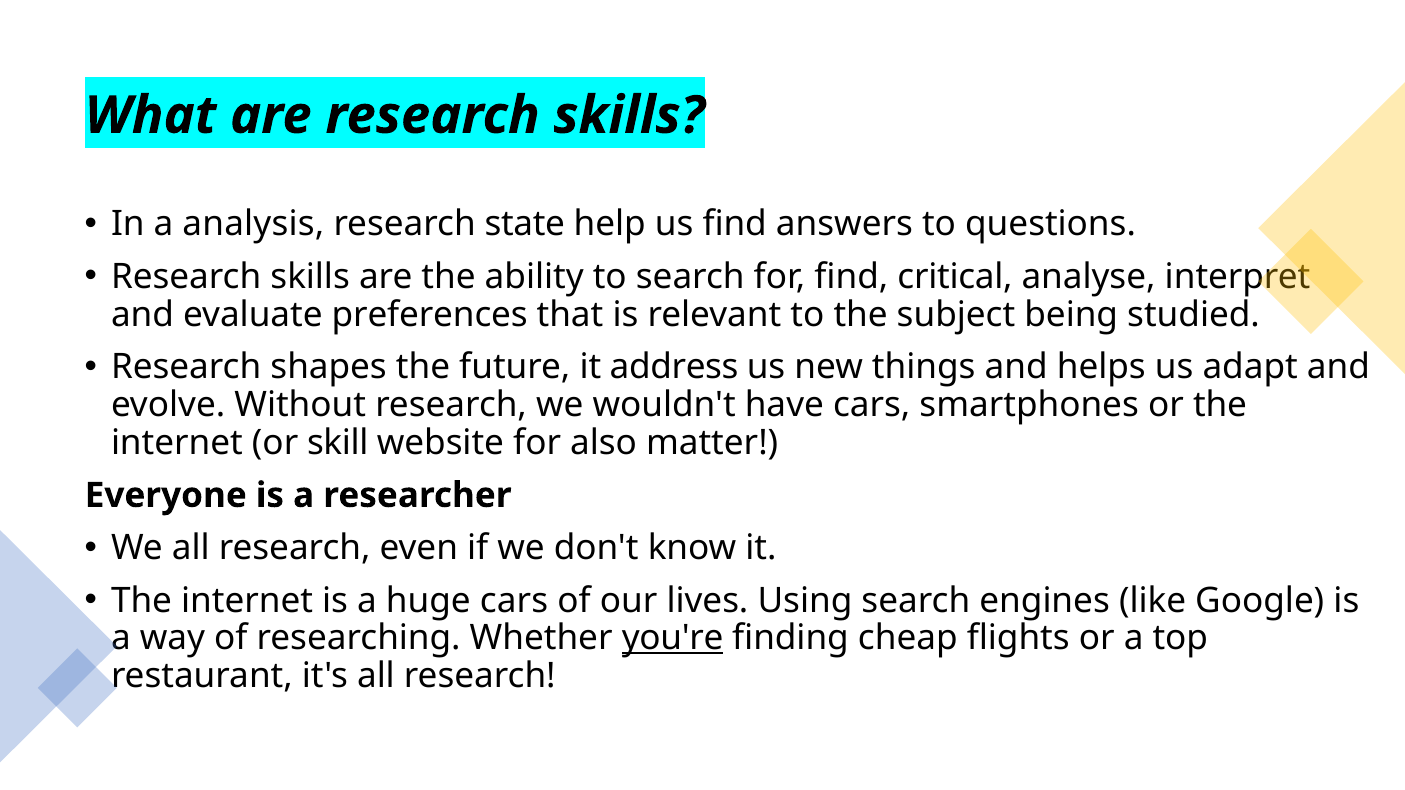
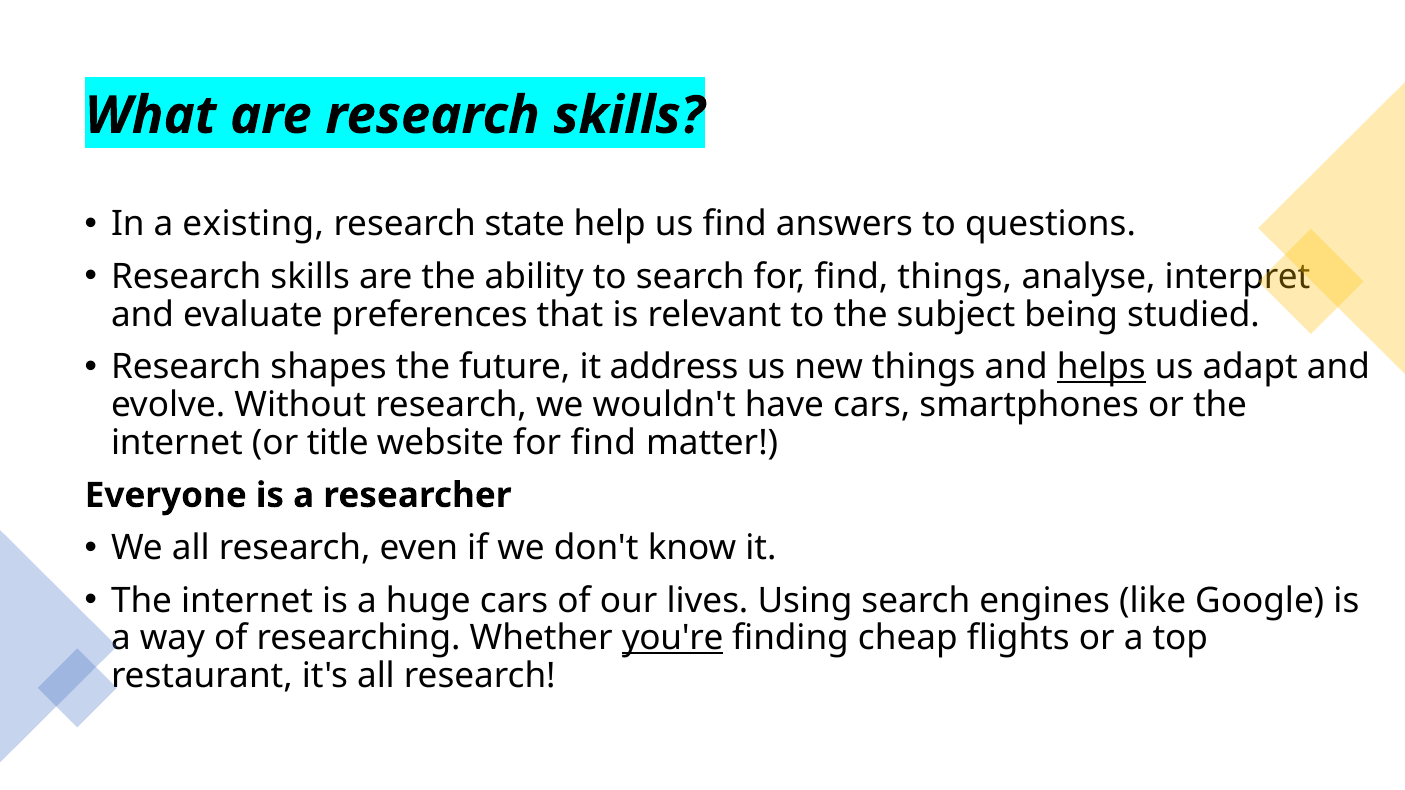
analysis: analysis -> existing (253, 224)
find critical: critical -> things (955, 277)
helps underline: none -> present (1101, 367)
skill: skill -> title (338, 443)
website for also: also -> find (603, 443)
